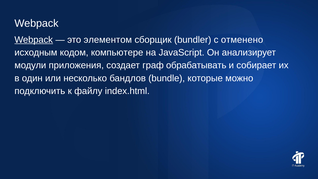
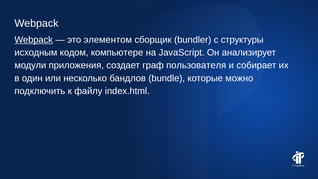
отменено: отменено -> структуры (242, 40)
обрабатывать: обрабатывать -> пользователя (196, 65)
